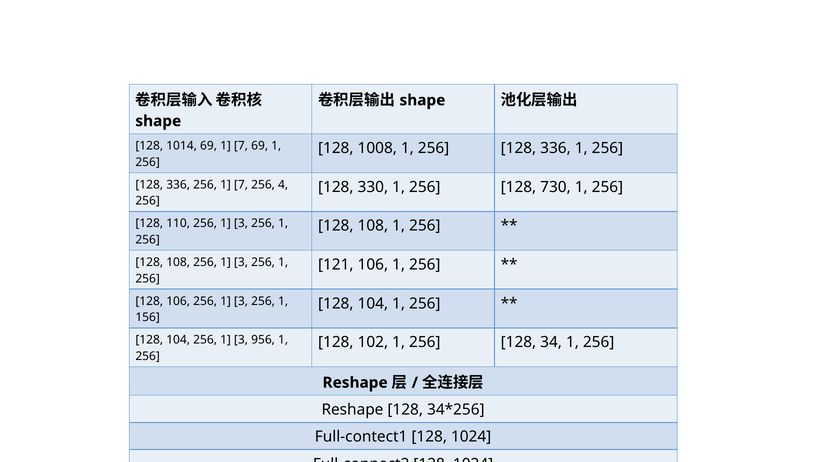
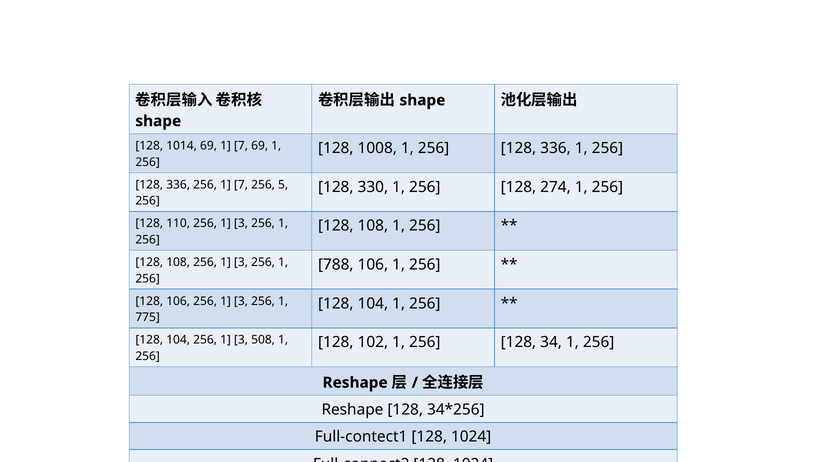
256 4: 4 -> 5 (283, 185)
730: 730 -> 274 (555, 187)
121: 121 -> 788 (336, 265)
156: 156 -> 775 (148, 318)
956: 956 -> 508 (263, 340)
